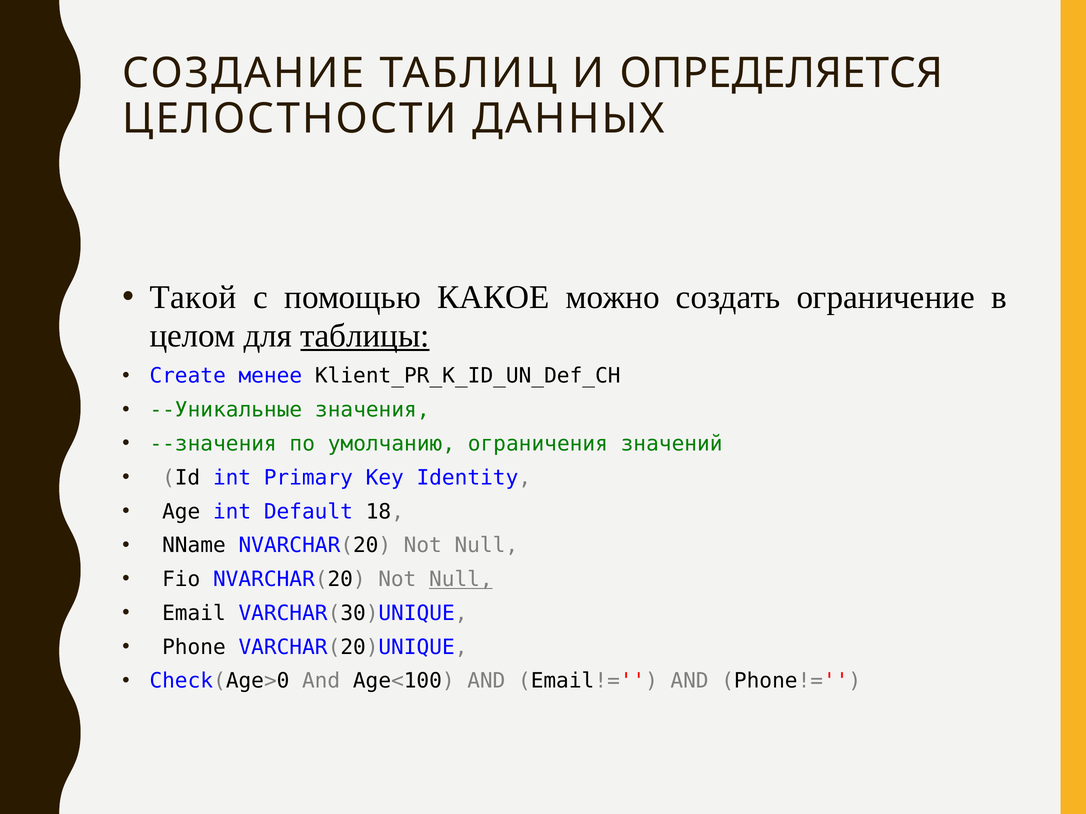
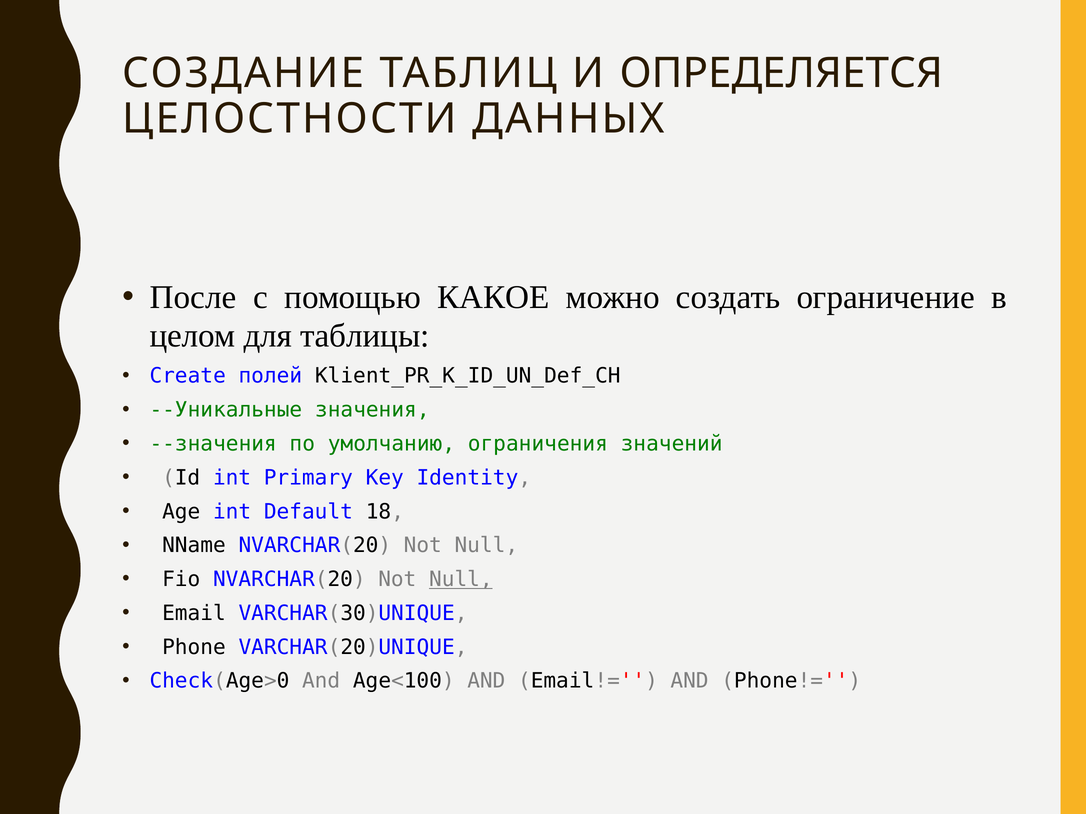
Такой: Такой -> После (193, 298)
таблицы underline: present -> none (365, 336)
менее: менее -> полей (270, 376)
